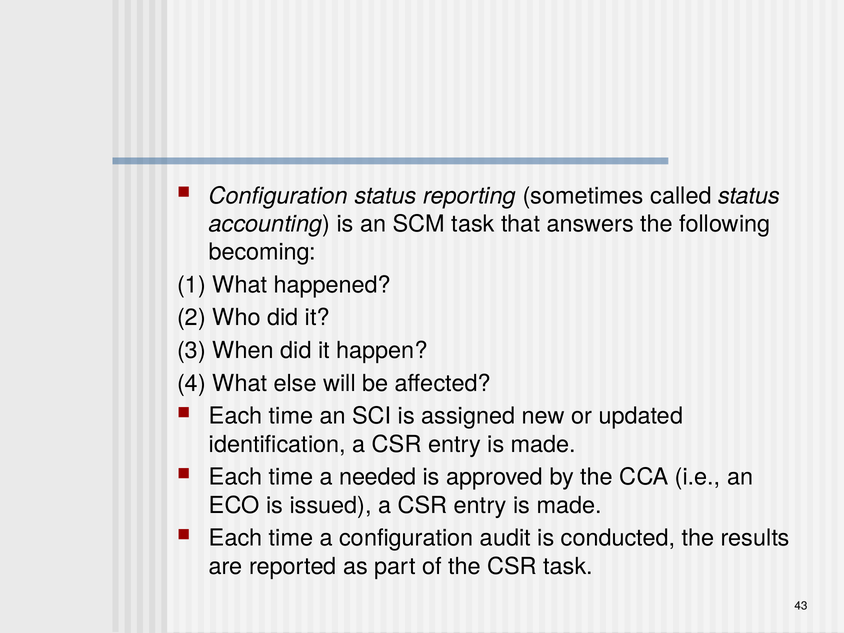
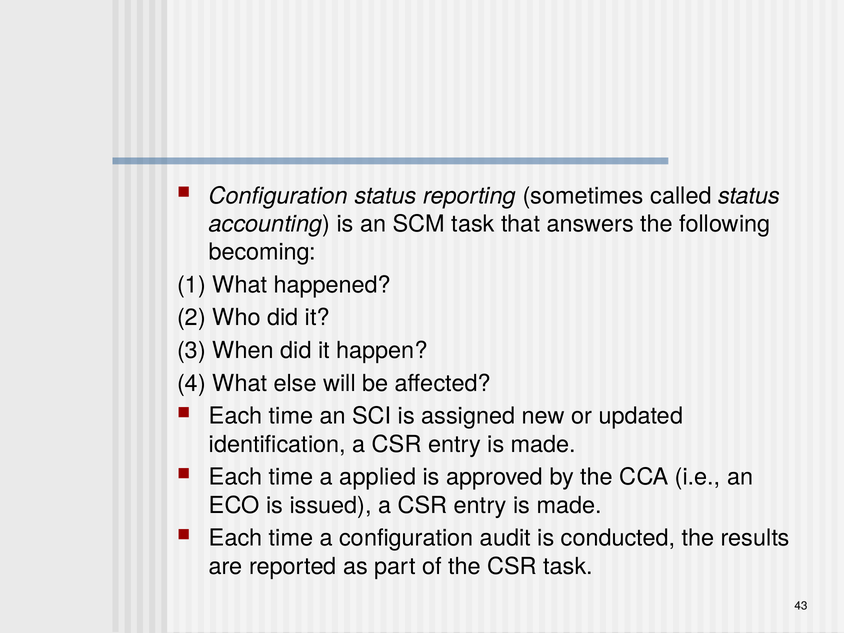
needed: needed -> applied (378, 477)
